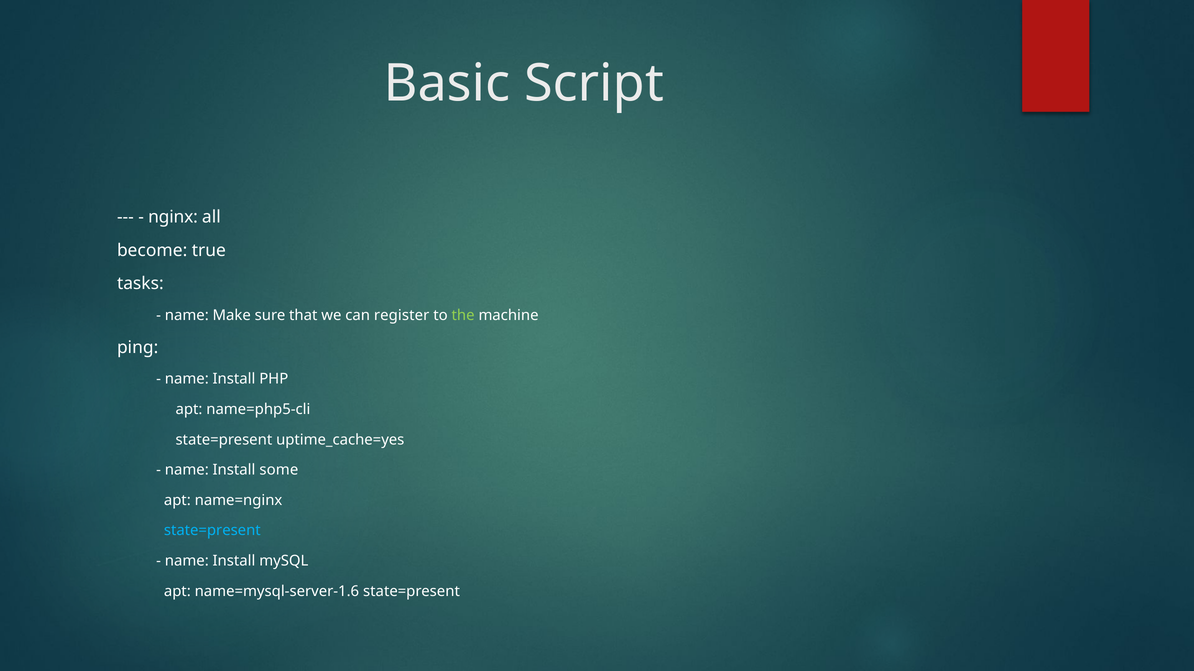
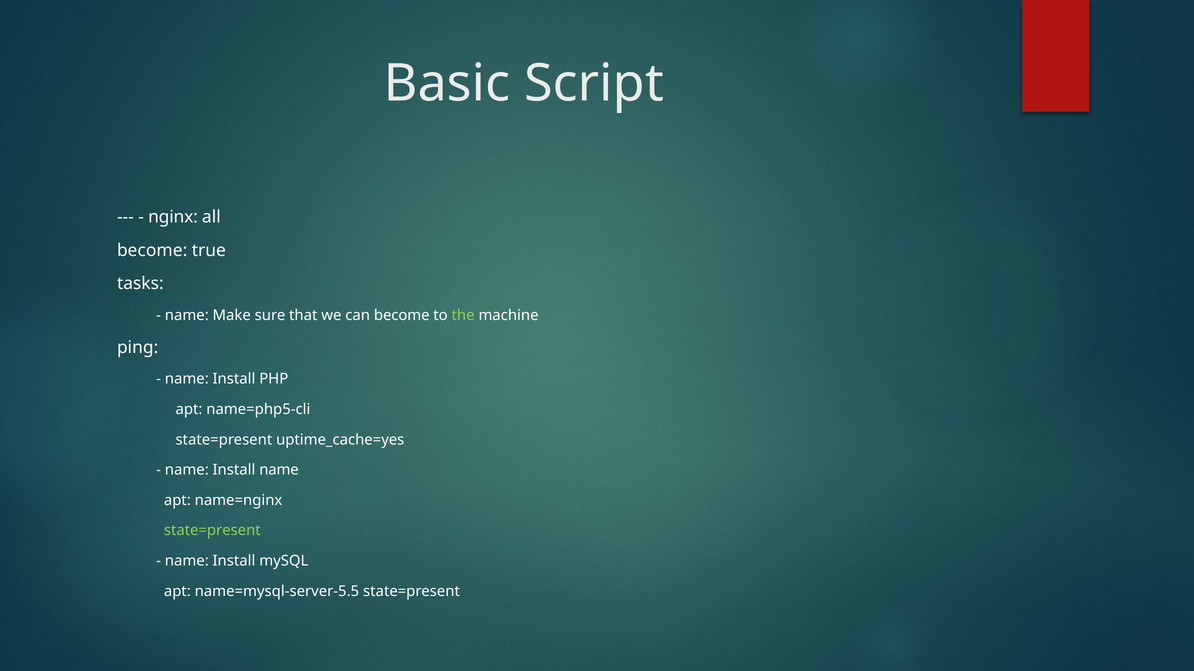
can register: register -> become (402, 316)
Install some: some -> name (279, 470)
state=present colour: light blue -> light green (212, 531)
name=mysql-server-1.6: name=mysql-server-1.6 -> name=mysql-server-5.5 (277, 592)
